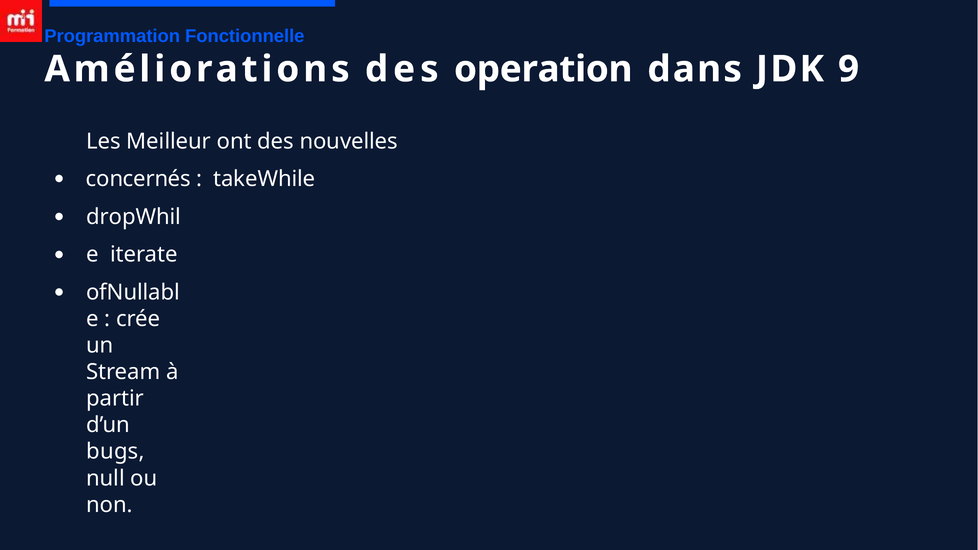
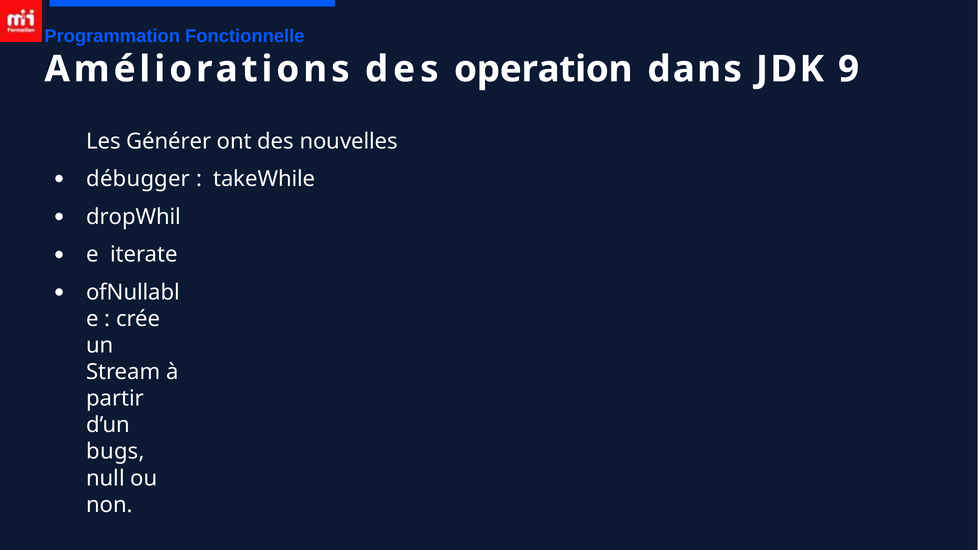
Meilleur: Meilleur -> Générer (169, 141)
concernés: concernés -> débugger (138, 179)
